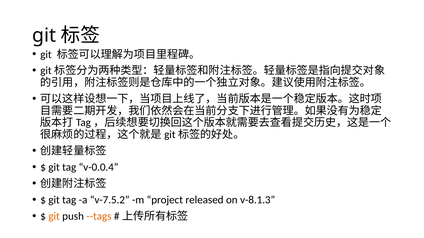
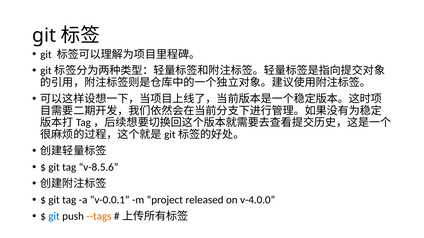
v-0.0.4: v-0.0.4 -> v-8.5.6 (99, 168)
v-7.5.2: v-7.5.2 -> v-0.0.1 (110, 200)
v-8.1.3: v-8.1.3 -> v-4.0.0 (258, 200)
git colour: orange -> blue (54, 217)
